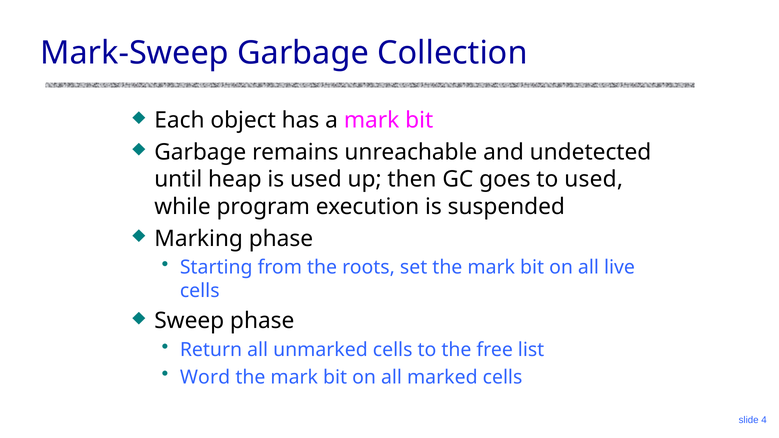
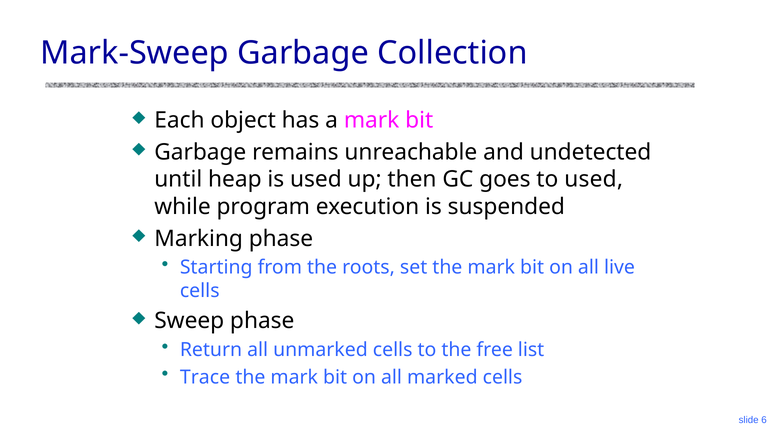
Word: Word -> Trace (205, 377)
4: 4 -> 6 (764, 420)
